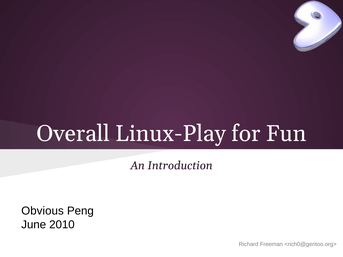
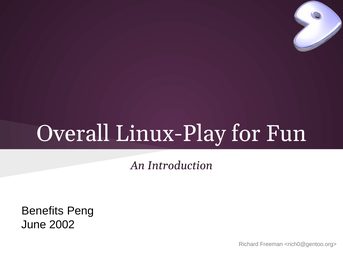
Obvious: Obvious -> Benefits (43, 211)
2010: 2010 -> 2002 (62, 225)
